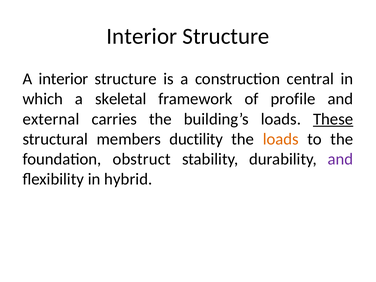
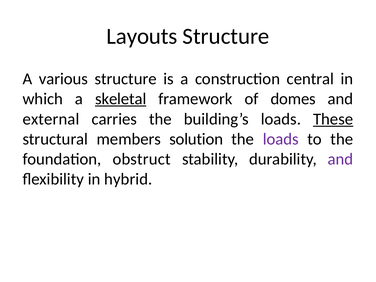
Interior: Interior -> Layouts (142, 36)
A interior: interior -> various (63, 79)
skeletal underline: none -> present (121, 99)
profile: profile -> domes (293, 99)
ductility: ductility -> solution (196, 139)
loads colour: orange -> purple (281, 139)
